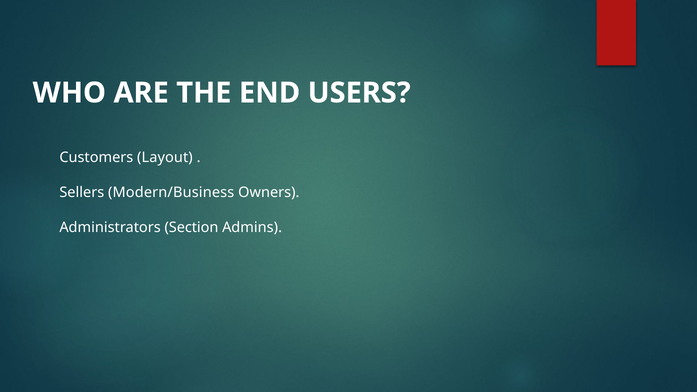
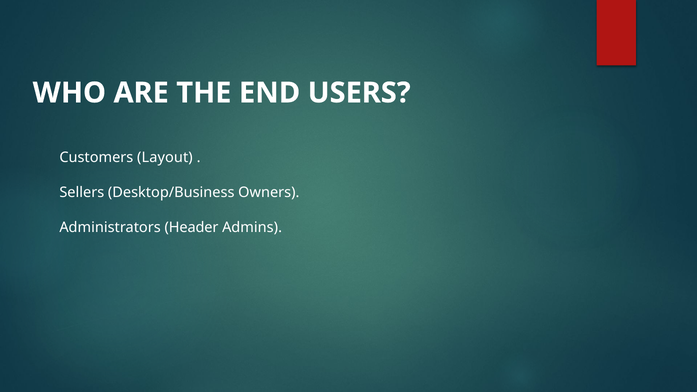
Modern/Business: Modern/Business -> Desktop/Business (171, 192)
Section: Section -> Header (191, 227)
